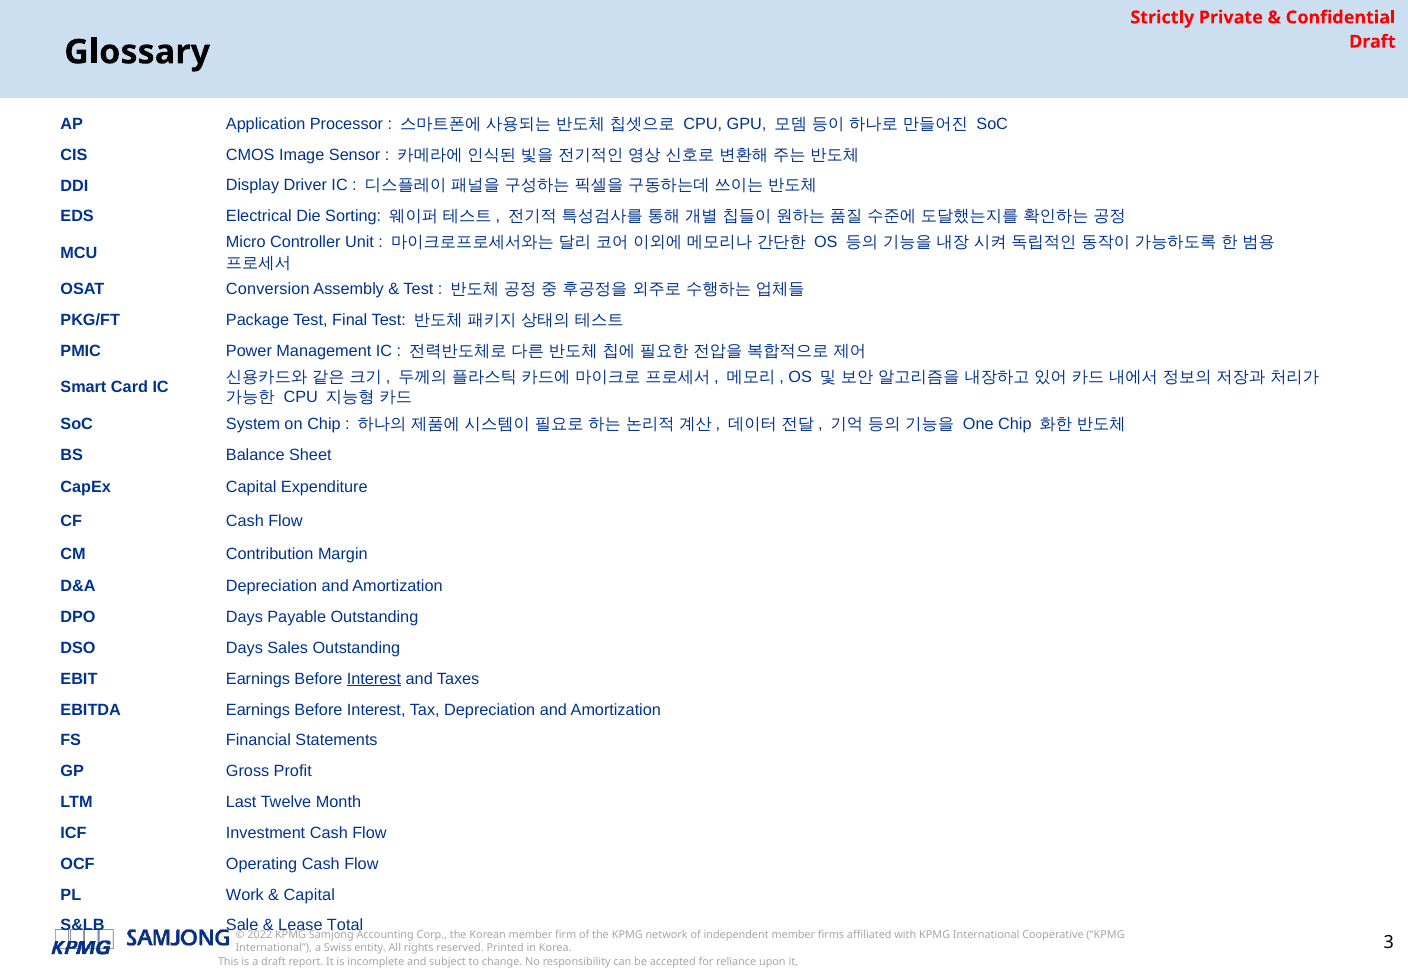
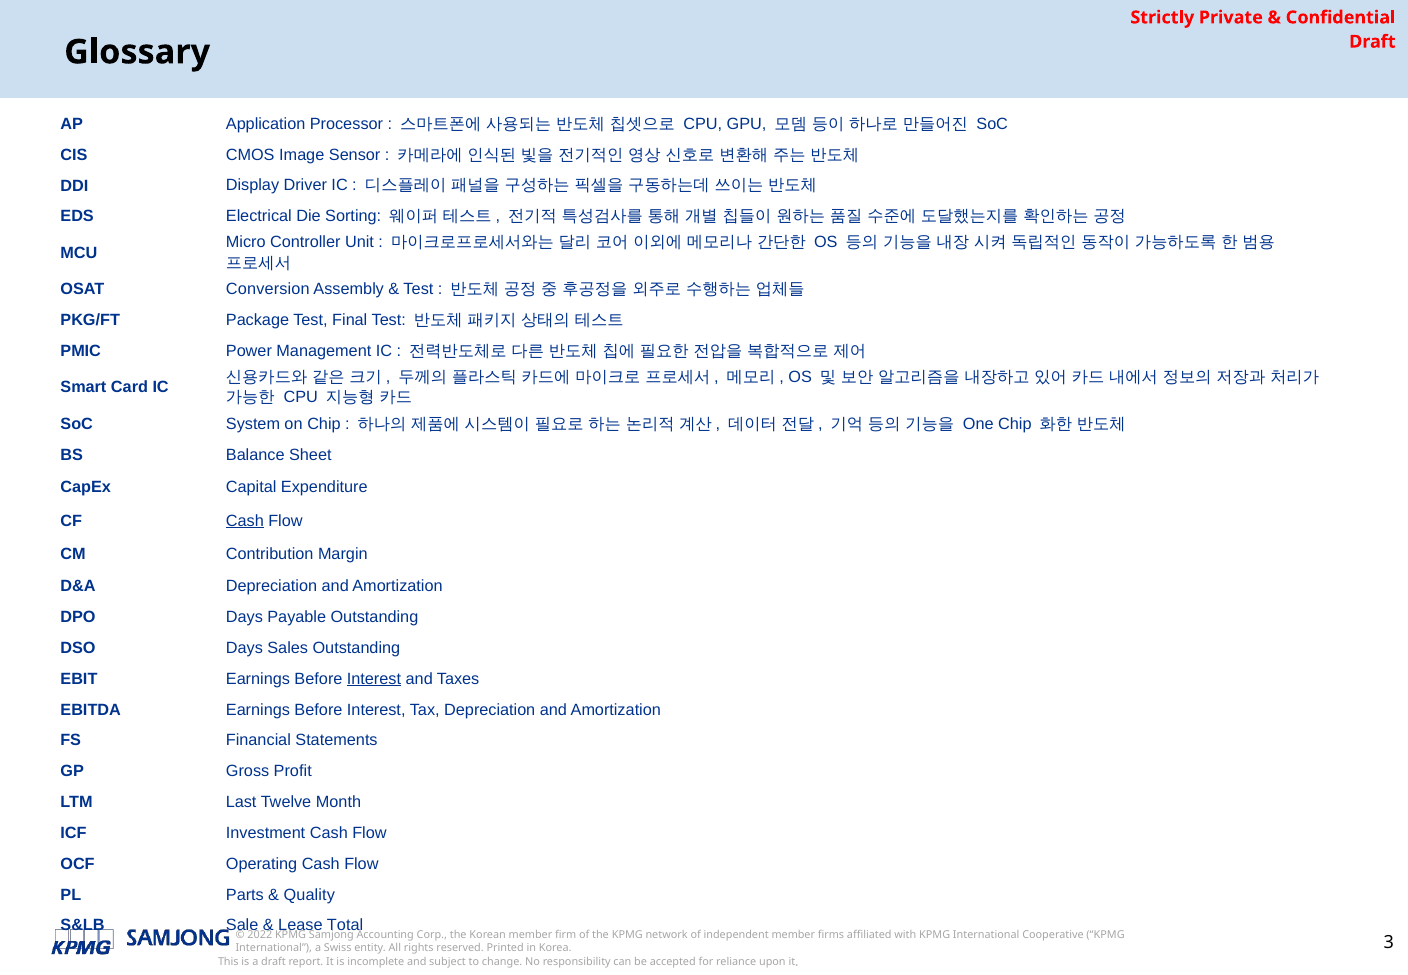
Cash underline: none -> present (245, 521)
Work: Work -> Parts (245, 894)
Capital: Capital -> Quality (309, 894)
